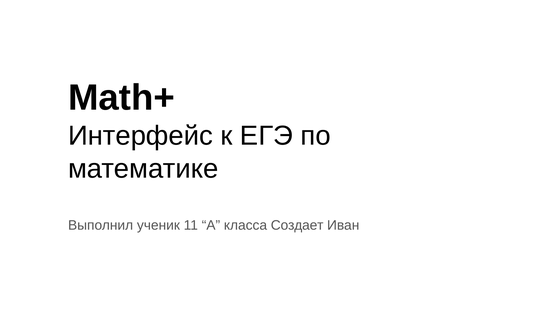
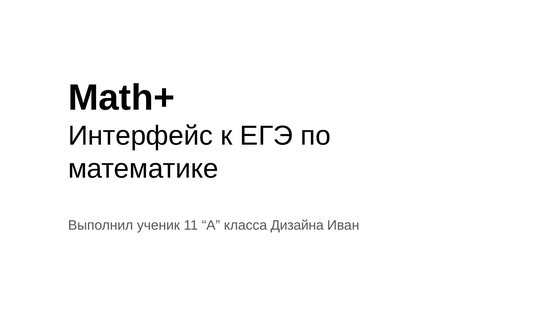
Создает: Создает -> Дизайна (297, 225)
